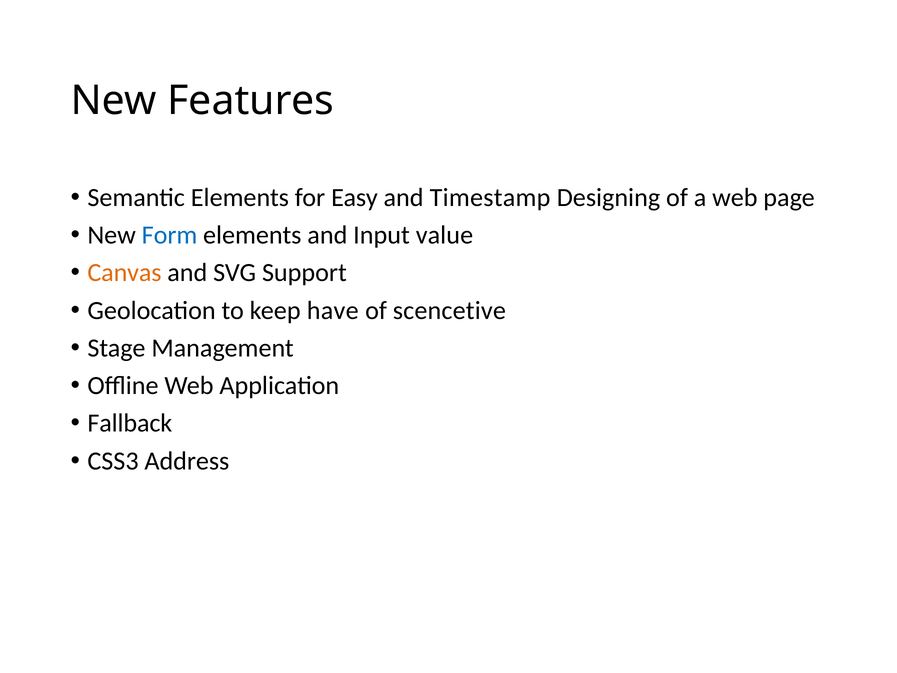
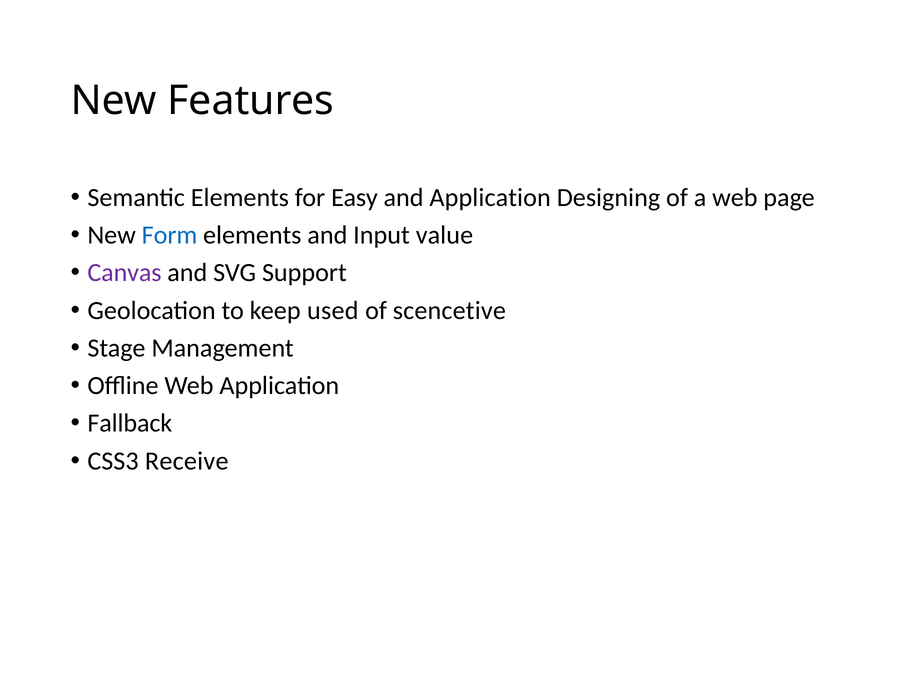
and Timestamp: Timestamp -> Application (490, 198)
Canvas colour: orange -> purple (124, 273)
have: have -> used (333, 310)
Address: Address -> Receive (187, 461)
